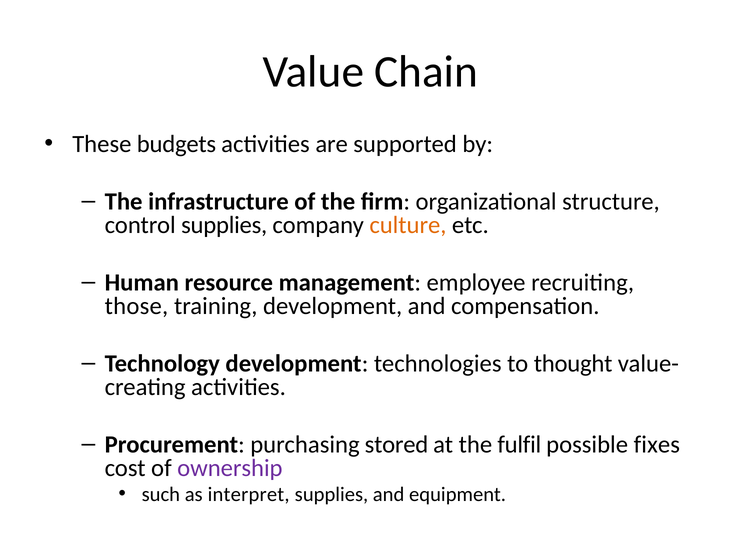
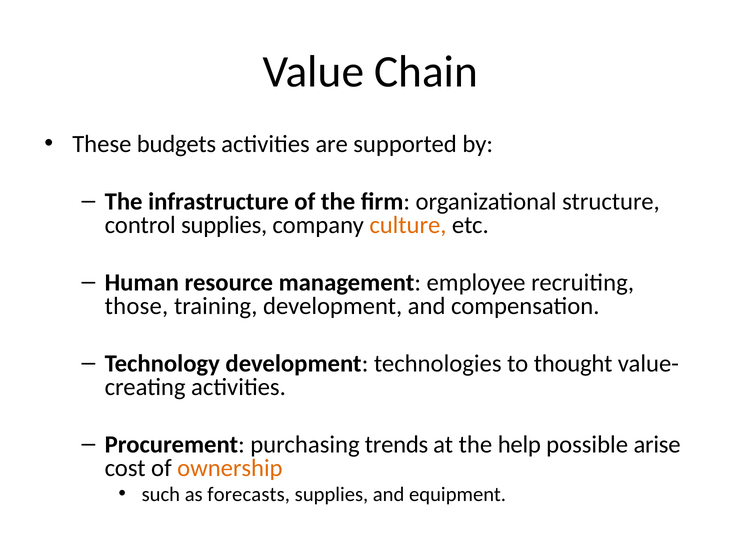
stored: stored -> trends (397, 444)
fulfil: fulfil -> help (519, 444)
fixes: fixes -> arise (657, 444)
ownership colour: purple -> orange (230, 468)
interpret: interpret -> forecasts (249, 494)
